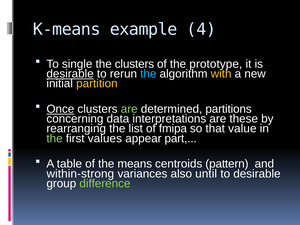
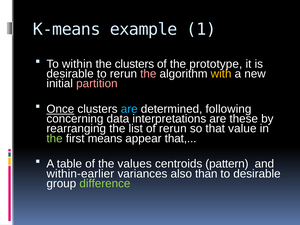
4: 4 -> 1 (201, 29)
single: single -> within (77, 64)
desirable underline: present -> none (70, 74)
the colour: light blue -> pink (148, 74)
partition colour: yellow -> pink (97, 84)
are colour: light green -> light blue (129, 109)
partitions: partitions -> following (228, 109)
of fmipa: fmipa -> rerun (173, 129)
values: values -> means (105, 138)
appear part: part -> that (181, 138)
means: means -> values (135, 164)
within-strong: within-strong -> within-earlier (80, 174)
until: until -> than (206, 174)
